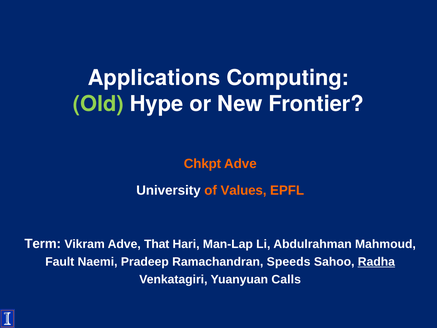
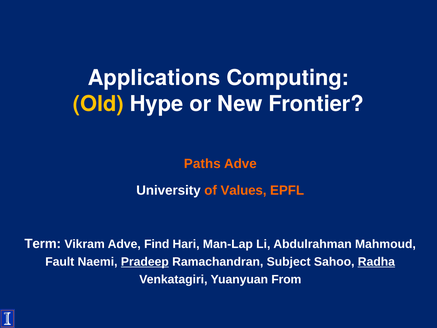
Old colour: light green -> yellow (98, 104)
Chkpt: Chkpt -> Paths (202, 164)
That: That -> Find (157, 244)
Pradeep underline: none -> present (145, 262)
Speeds: Speeds -> Subject (289, 262)
Calls: Calls -> From (286, 279)
